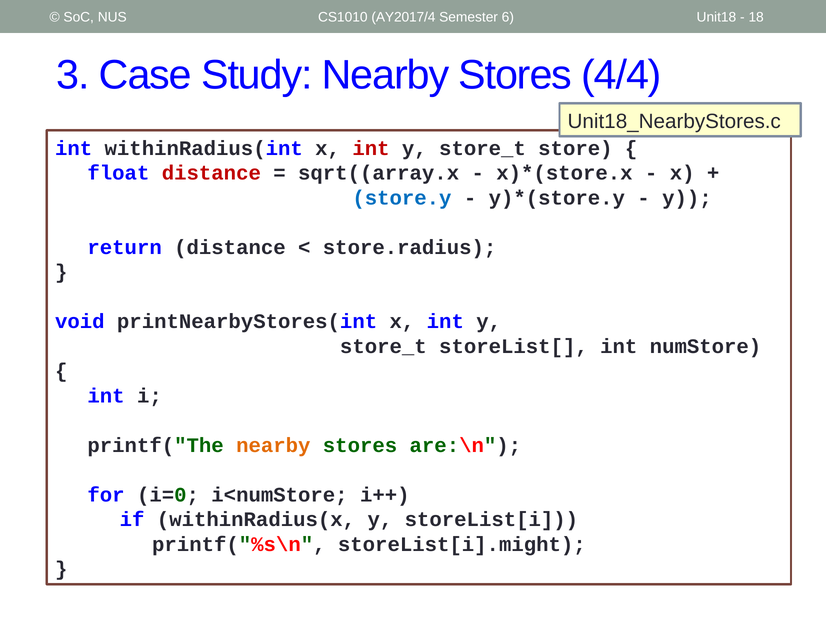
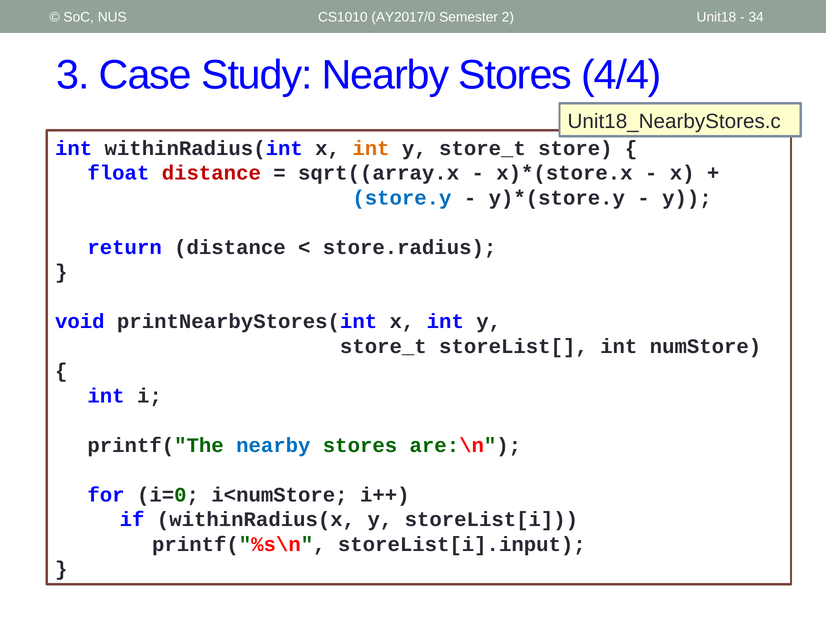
AY2017/4: AY2017/4 -> AY2017/0 (403, 17)
6: 6 -> 2 (508, 17)
18: 18 -> 34 (756, 17)
int colour: red -> orange (371, 148)
nearby colour: orange -> blue (273, 446)
storeList[i].might: storeList[i].might -> storeList[i].input (462, 545)
